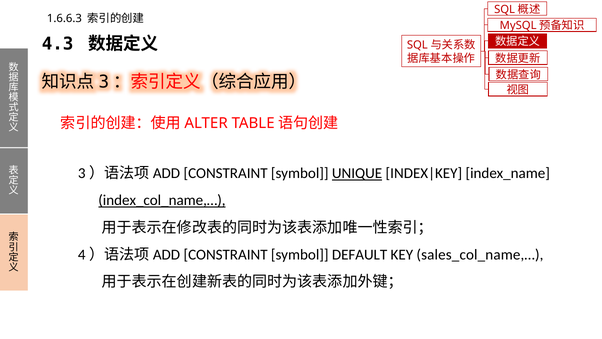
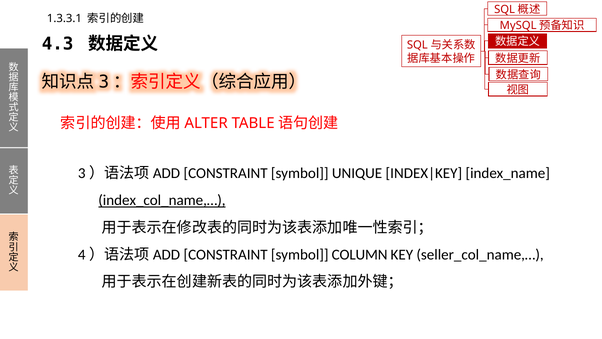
1.6.6.3: 1.6.6.3 -> 1.3.3.1 (64, 18)
UNIQUE underline: present -> none (357, 173)
DEFAULT: DEFAULT -> COLUMN (360, 254)
sales_col_name,…: sales_col_name,… -> seller_col_name,… (480, 254)
